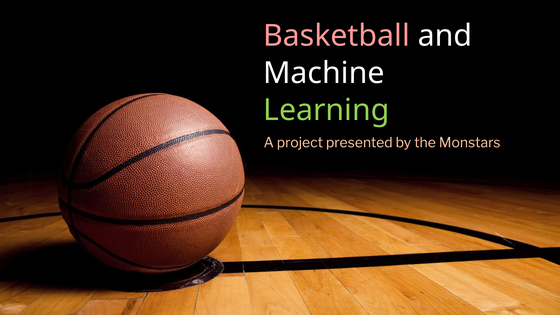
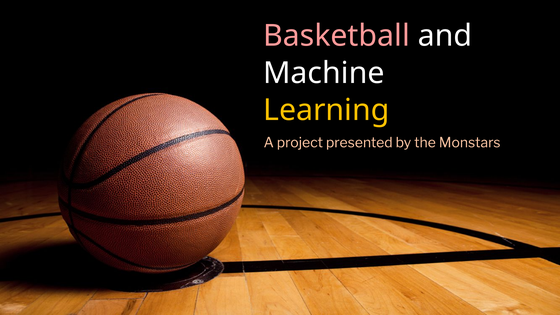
Learning colour: light green -> yellow (326, 110)
